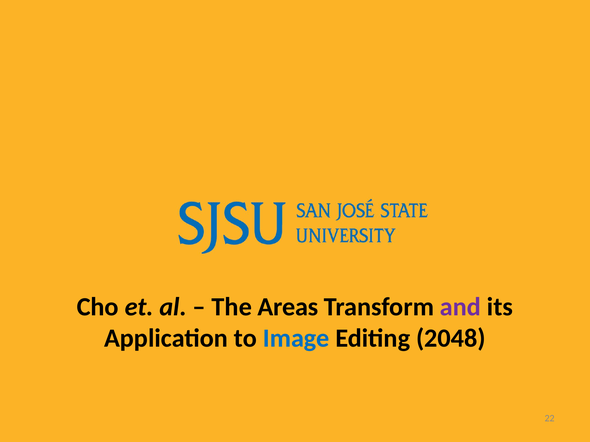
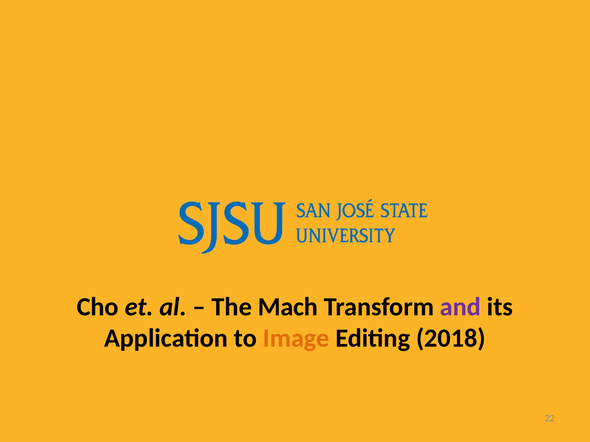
Areas: Areas -> Mach (288, 307)
Image colour: blue -> orange (296, 339)
2048: 2048 -> 2018 (451, 339)
